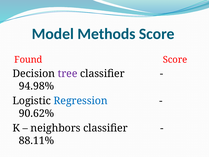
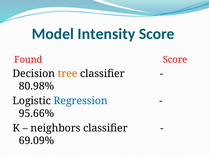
Methods: Methods -> Intensity (106, 34)
tree colour: purple -> orange (68, 74)
94.98%: 94.98% -> 80.98% (36, 86)
90.62%: 90.62% -> 95.66% (36, 113)
88.11%: 88.11% -> 69.09% (36, 140)
